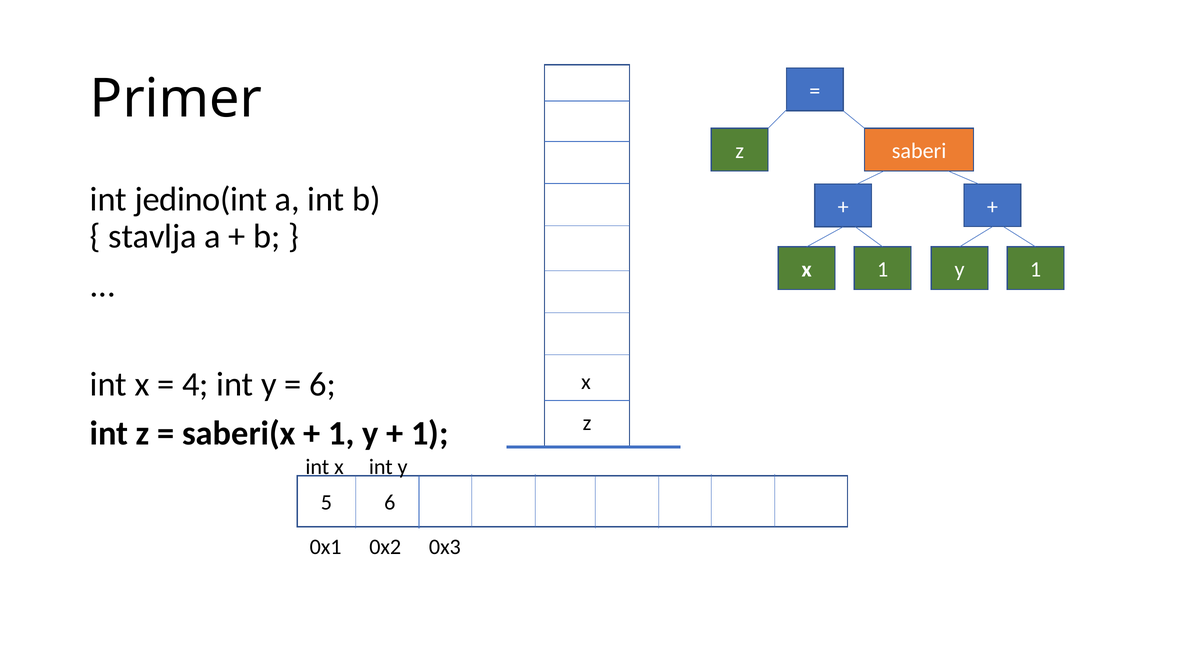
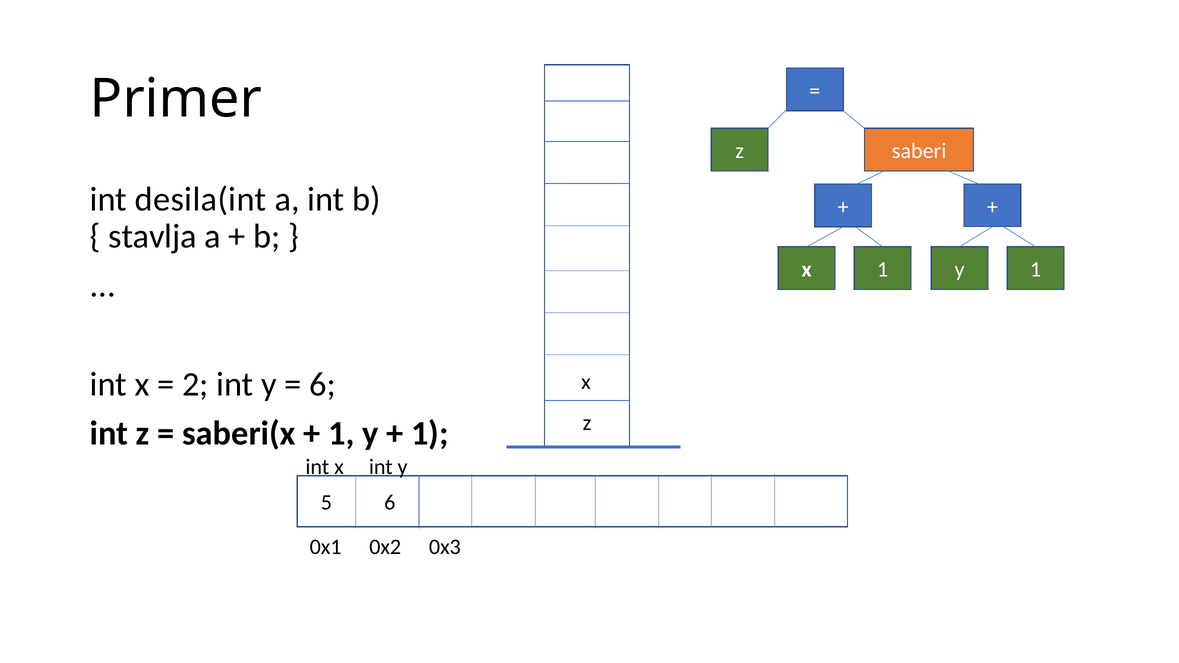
jedino(int: jedino(int -> desila(int (201, 199)
4: 4 -> 2 (195, 384)
